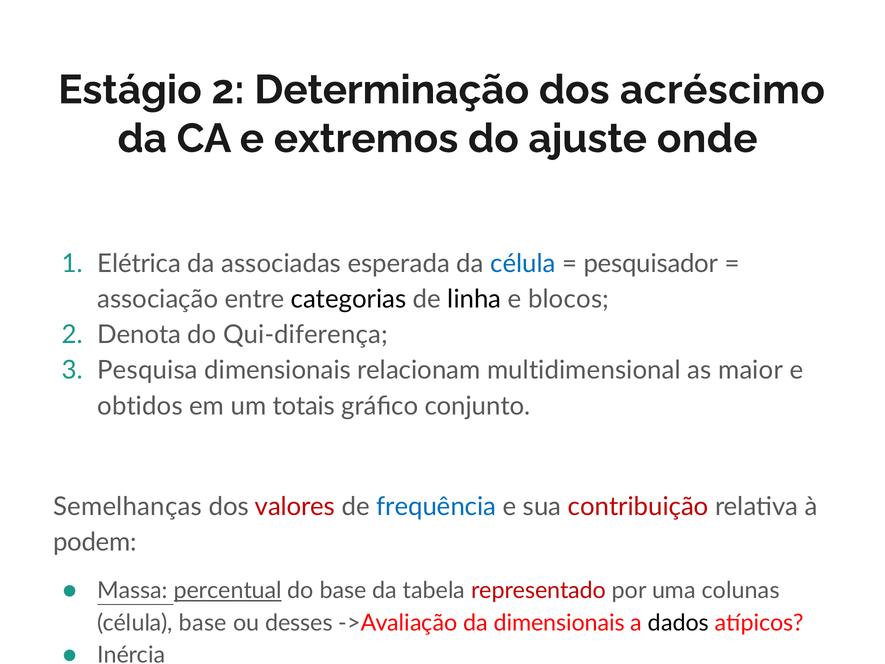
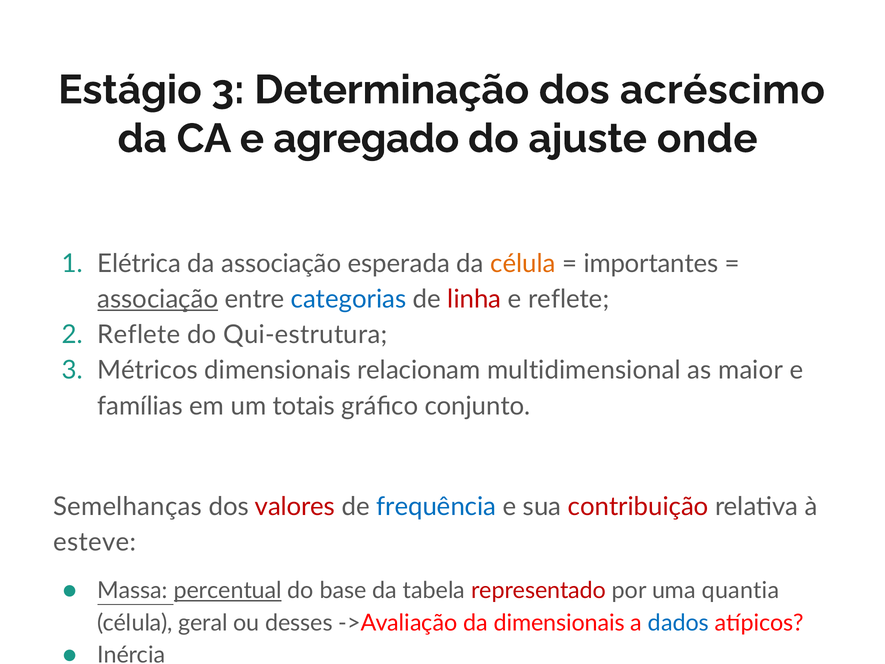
Estágio 2: 2 -> 3 (228, 90)
extremos: extremos -> agregado (366, 139)
da associadas: associadas -> associação (281, 263)
célula colour: blue -> orange (523, 263)
pesquisador: pesquisador -> importantes (651, 263)
associação underline: none -> present (158, 299)
categorias colour: black -> blue (349, 299)
linha colour: black -> red (474, 299)
e blocos: blocos -> reflete (569, 299)
Denota: Denota -> Reflete (139, 335)
Qui-diferença: Qui-diferença -> Qui-estrutura (305, 335)
Pesquisa: Pesquisa -> Métricos (148, 370)
obtidos: obtidos -> famílias (140, 406)
podem: podem -> esteve (95, 542)
colunas: colunas -> quantia (741, 590)
célula base: base -> geral (203, 623)
dados colour: black -> blue (678, 623)
